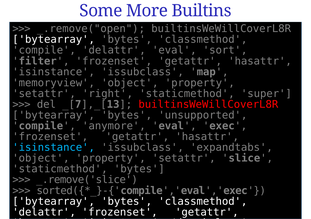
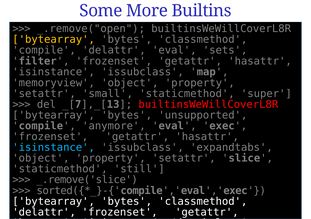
bytearray colour: white -> yellow (54, 39)
sort: sort -> sets (225, 50)
right: right -> small (108, 94)
staticmethod bytes: bytes -> still (139, 169)
